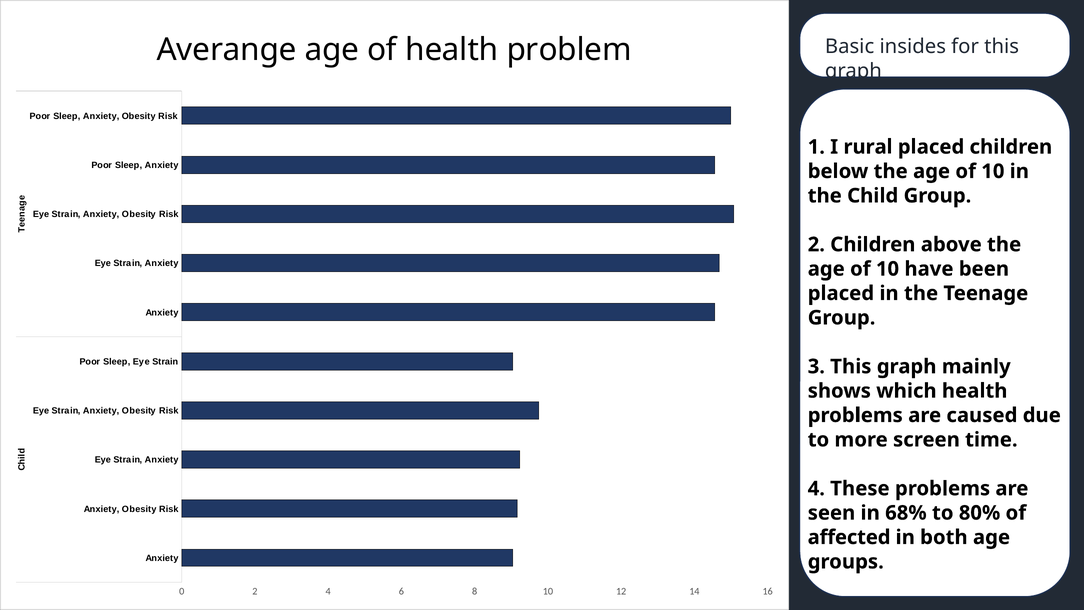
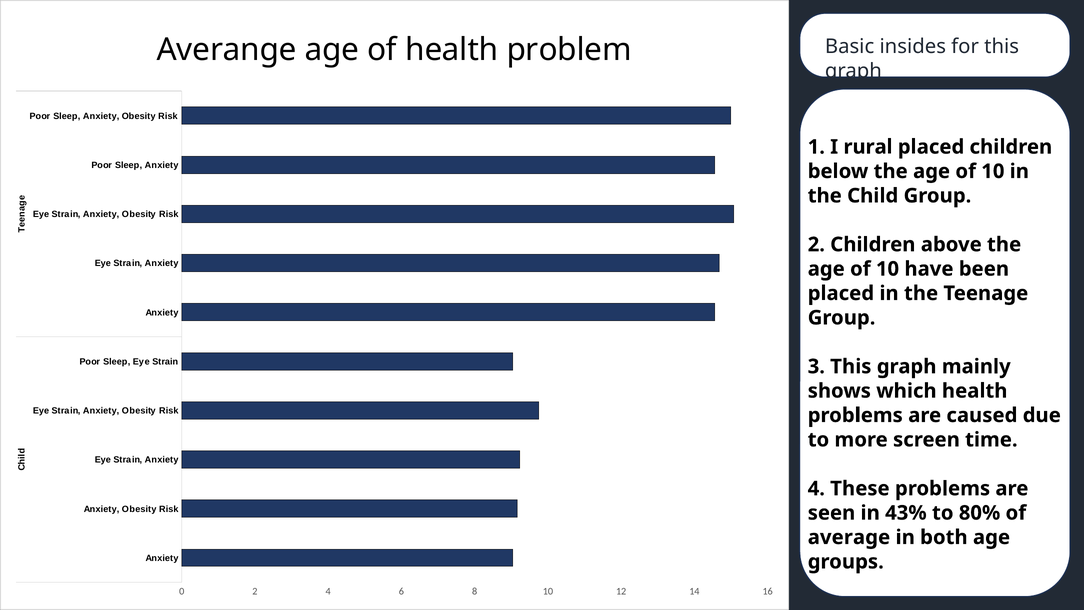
68%: 68% -> 43% (906, 513)
affected: affected -> average (849, 537)
